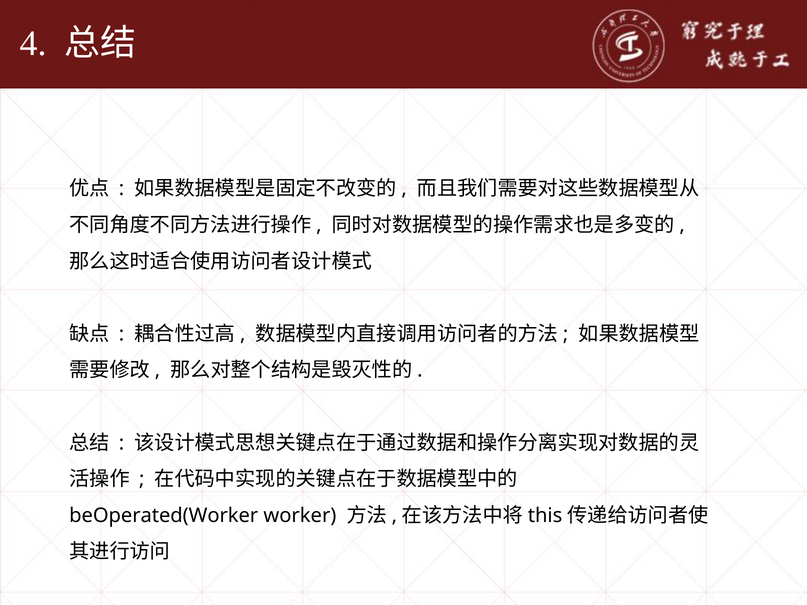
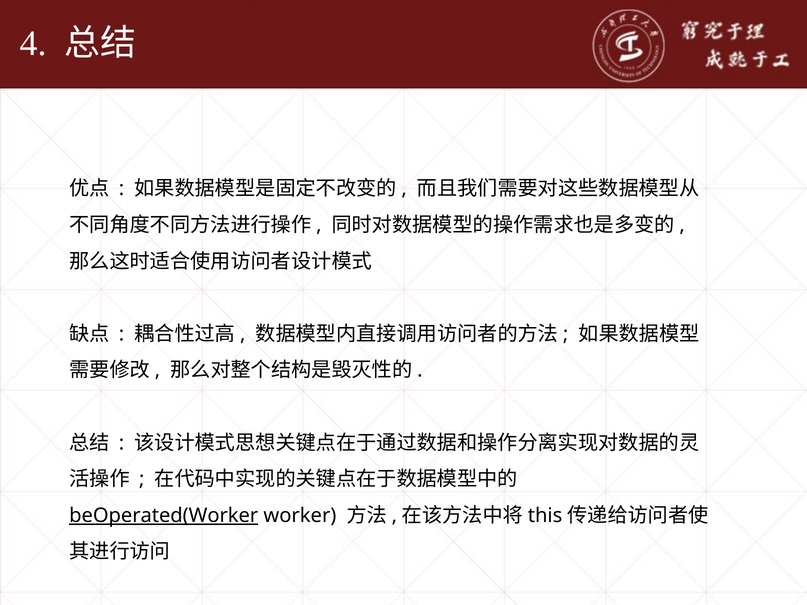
beOperated(Worker underline: none -> present (164, 516)
